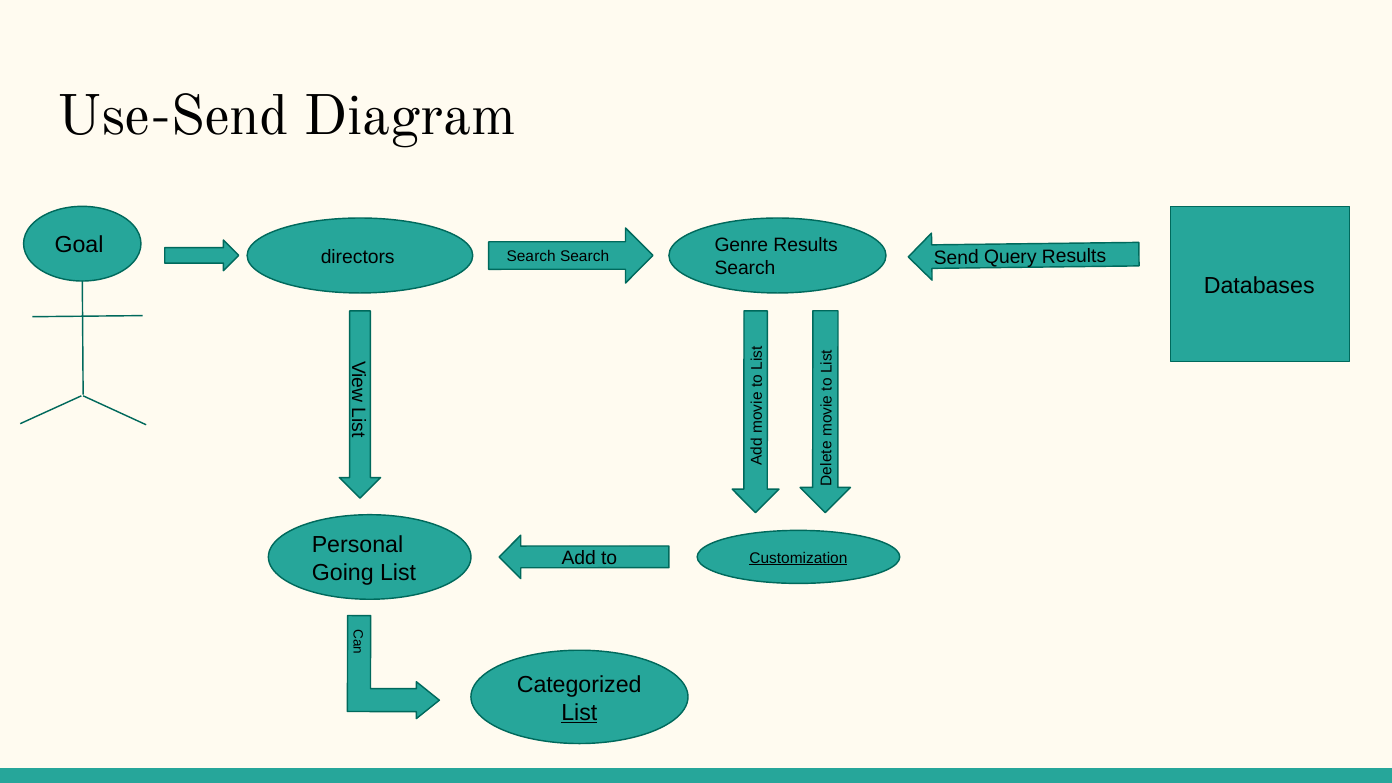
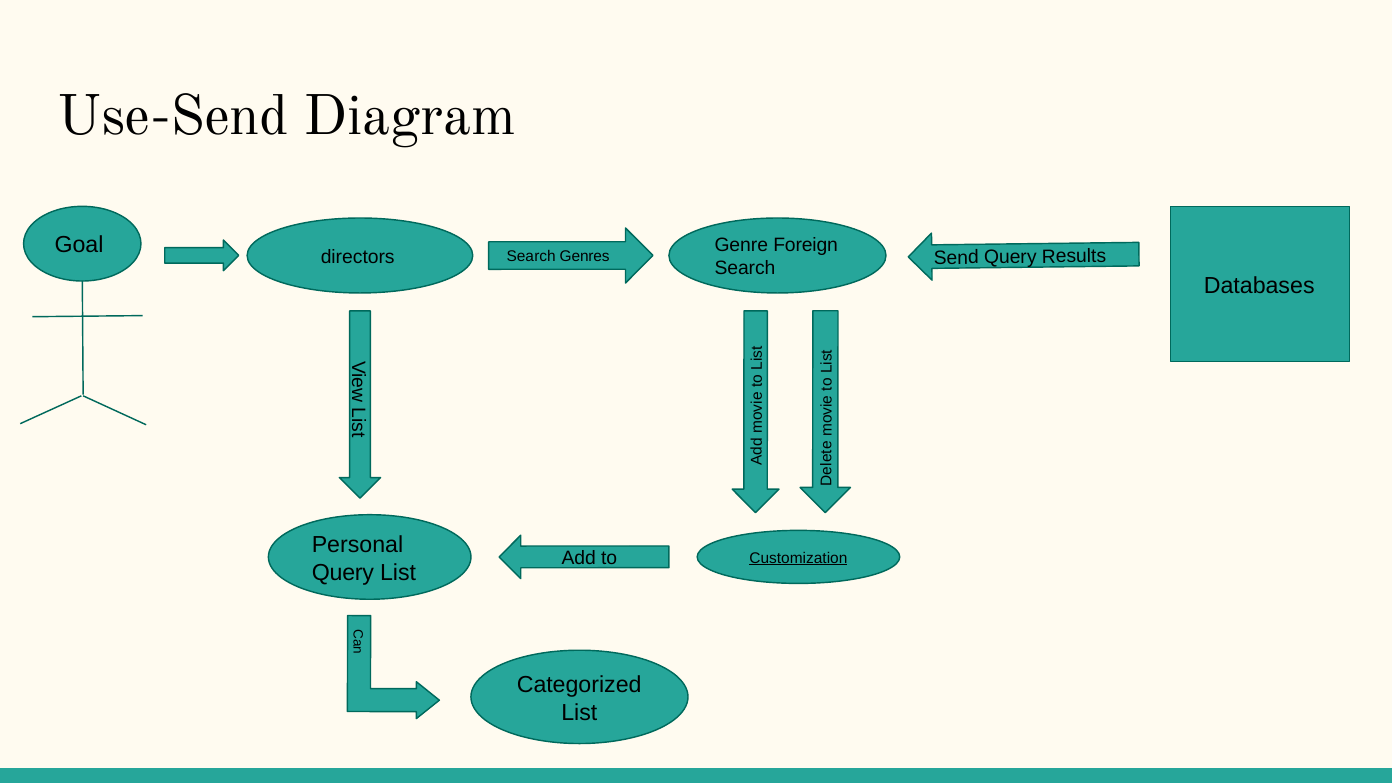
Genre Results: Results -> Foreign (806, 245)
Search Search: Search -> Genres (585, 257)
Going: Going -> Query (343, 572)
List underline: present -> none (579, 712)
